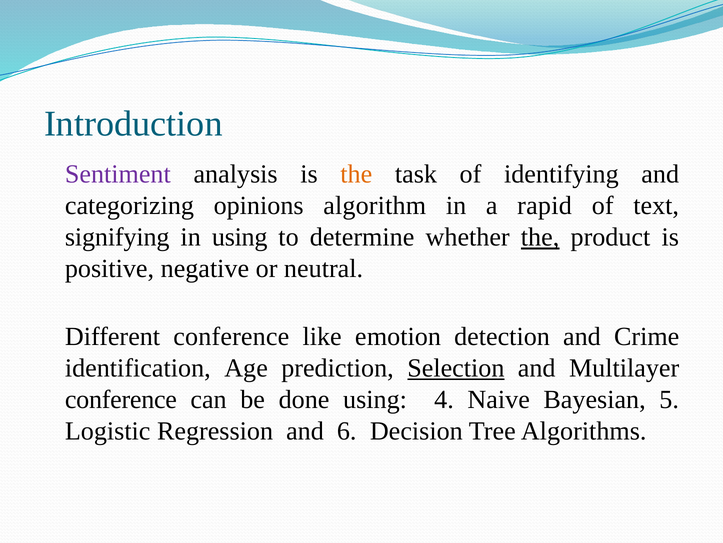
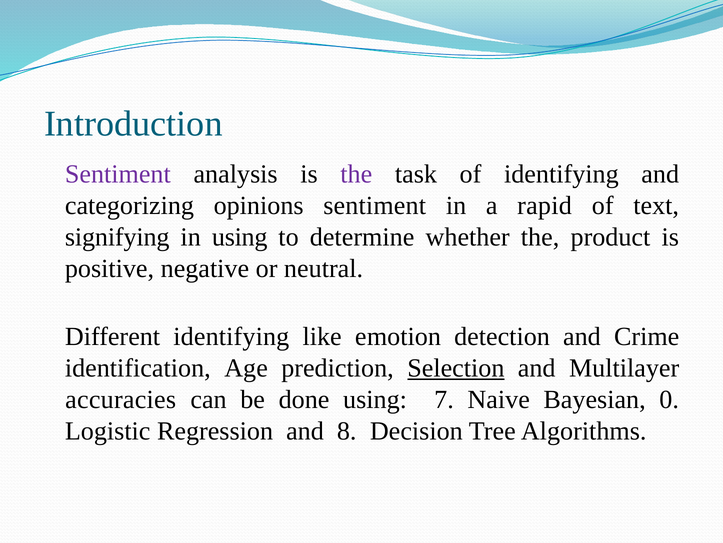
the colour: orange -> purple (356, 174)
opinions algorithm: algorithm -> sentiment (375, 206)
the underline: present -> none (540, 237)
Different conference: conference -> identifying (231, 336)
conference: conference -> accuracies (121, 399)
4: 4 -> 7 (444, 399)
5: 5 -> 0 (669, 399)
6: 6 -> 8 (347, 431)
